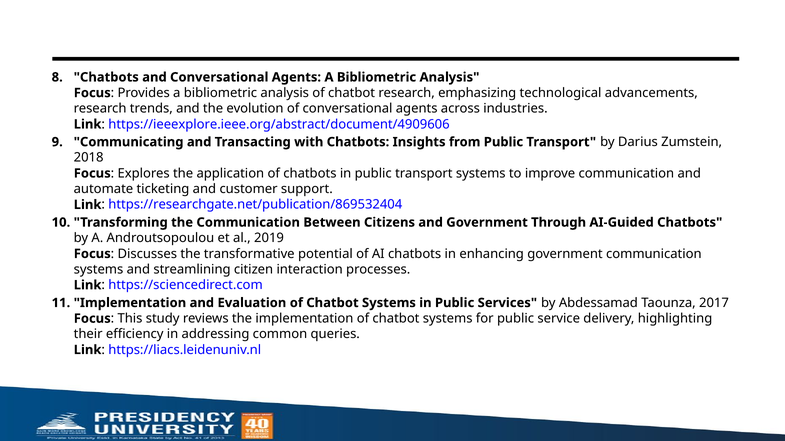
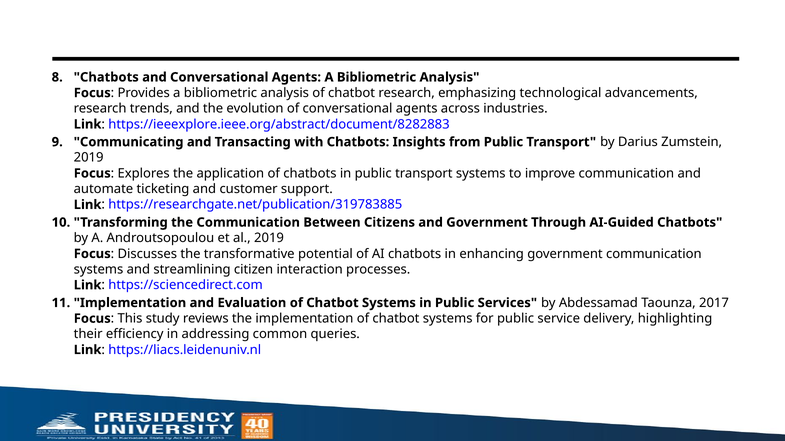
https://ieeexplore.ieee.org/abstract/document/4909606: https://ieeexplore.ieee.org/abstract/document/4909606 -> https://ieeexplore.ieee.org/abstract/document/8282883 (279, 124)
2018: 2018 -> 2019 (89, 158)
https://researchgate.net/publication/869532404: https://researchgate.net/publication/869532404 -> https://researchgate.net/publication/319783885 (255, 205)
